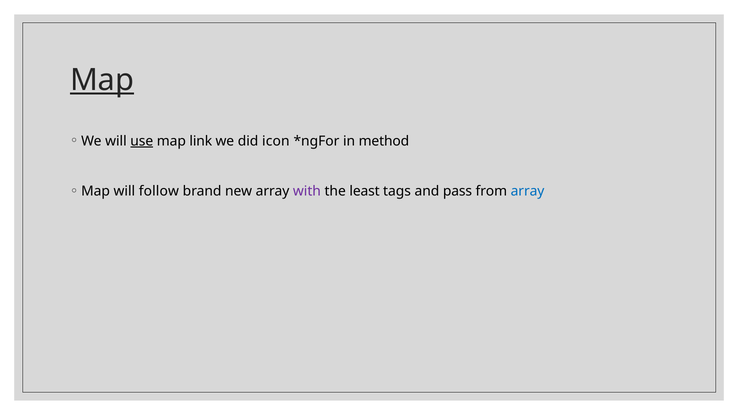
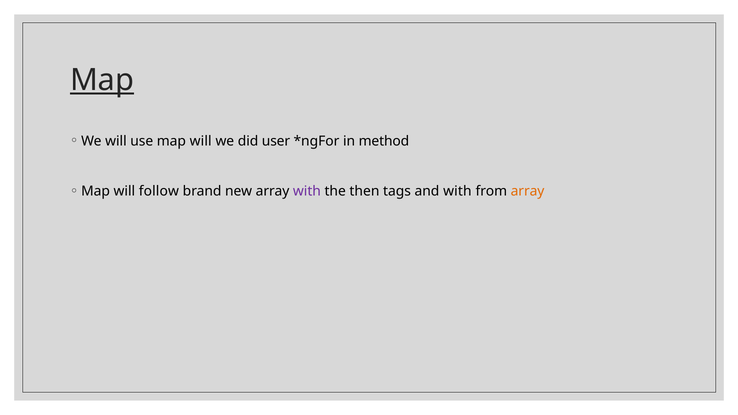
use underline: present -> none (142, 141)
link: link -> will (201, 141)
icon: icon -> user (276, 141)
least: least -> then (364, 191)
and pass: pass -> with (457, 191)
array colour: blue -> orange (528, 191)
